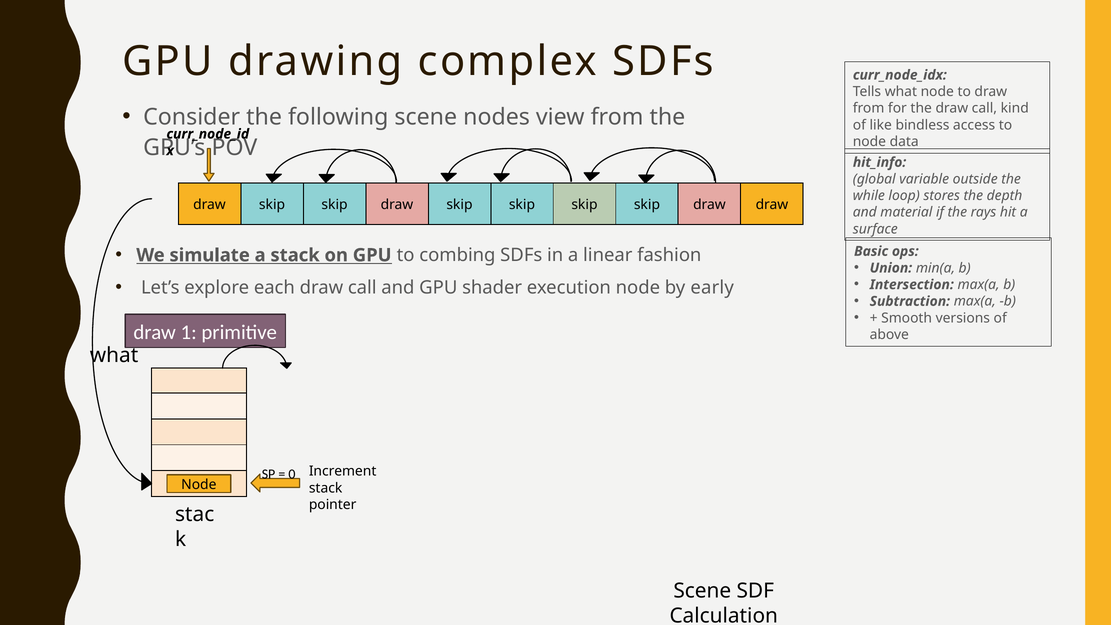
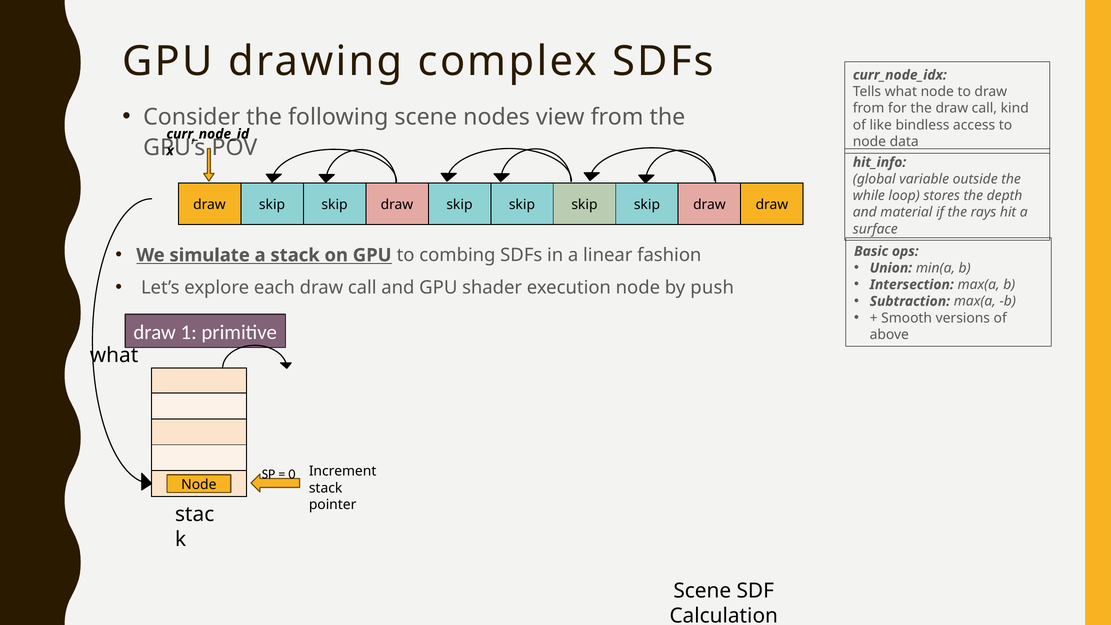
early: early -> push (712, 288)
